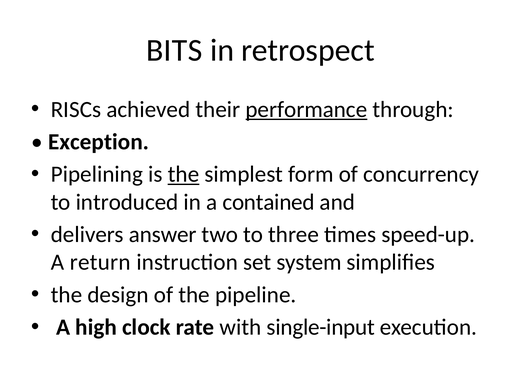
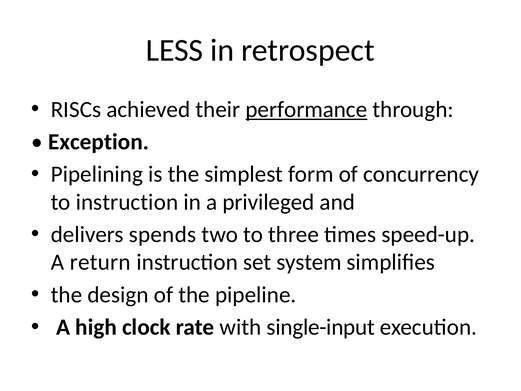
BITS: BITS -> LESS (175, 50)
the underline: present -> none (183, 174)
to introduced: introduced -> instruction (127, 202)
contained: contained -> privileged (269, 202)
answer: answer -> spends (163, 234)
